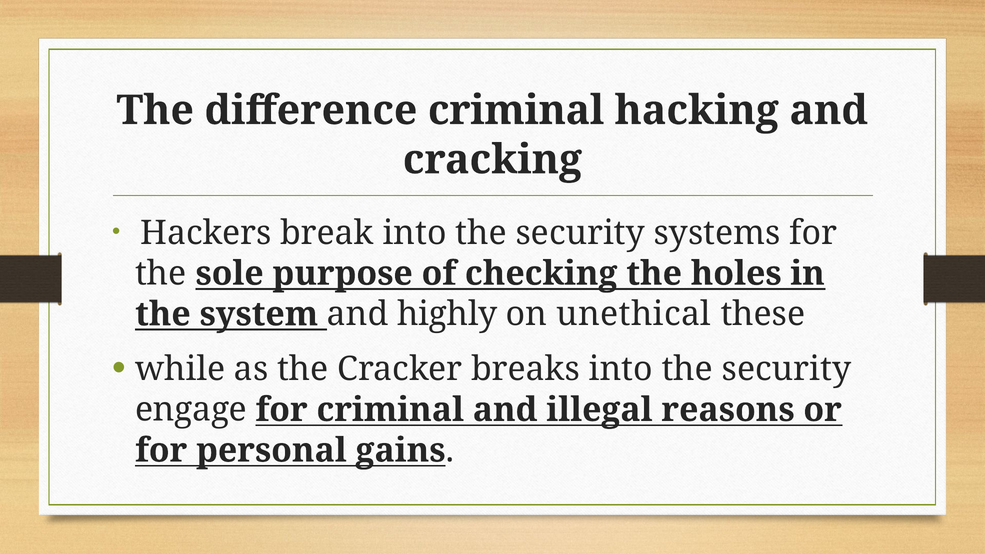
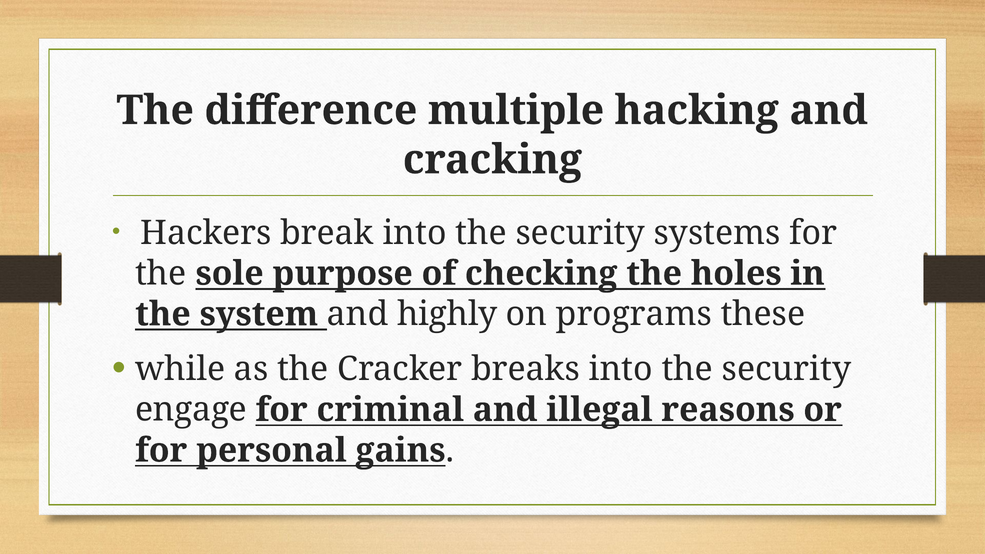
difference criminal: criminal -> multiple (516, 111)
unethical: unethical -> programs (634, 314)
